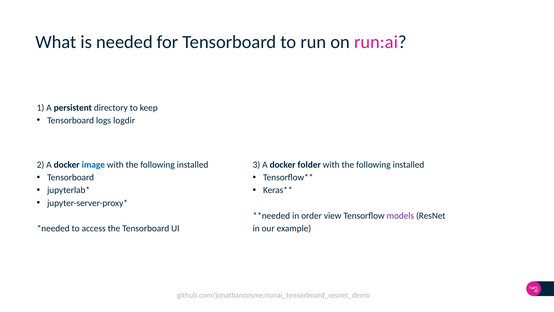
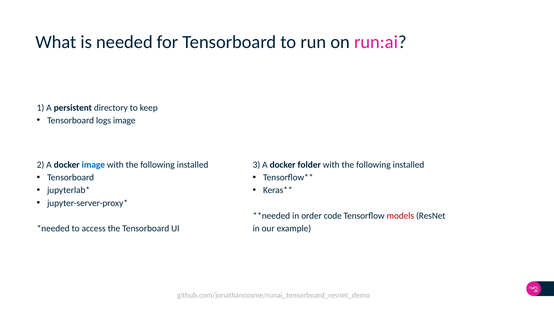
logs logdir: logdir -> image (124, 120)
view: view -> code (333, 215)
models colour: purple -> red (400, 215)
